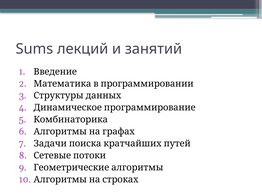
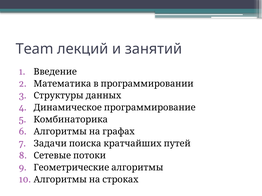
Sums: Sums -> Team (35, 49)
